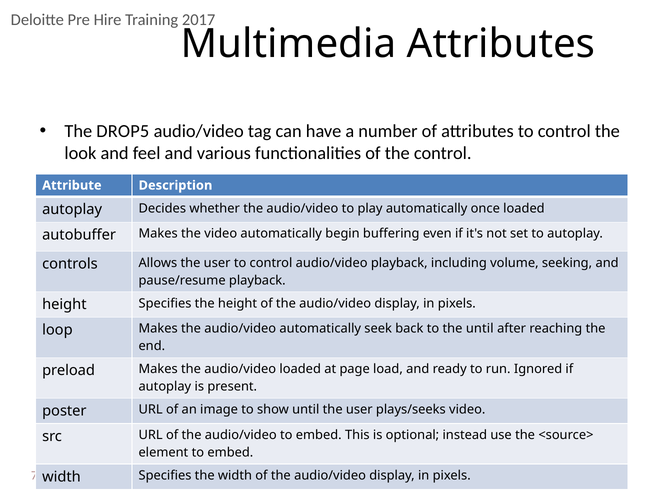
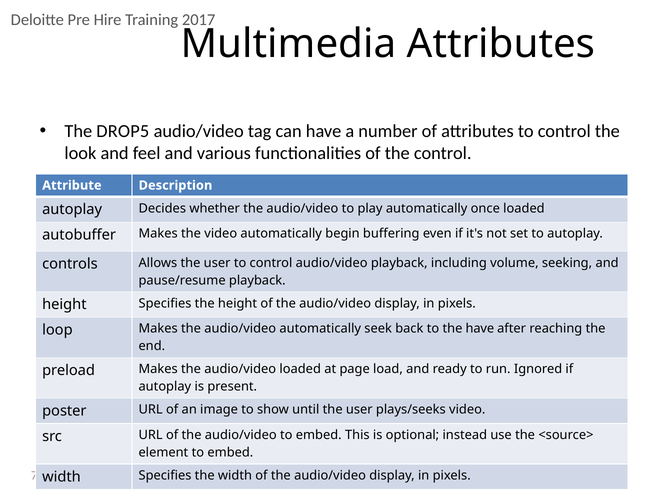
the until: until -> have (480, 329)
